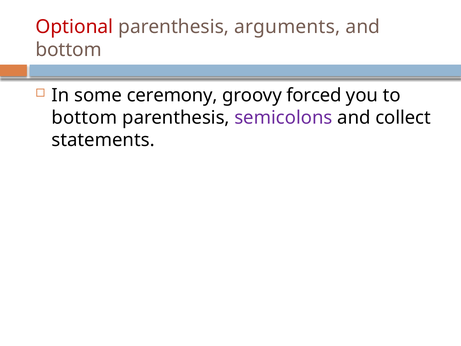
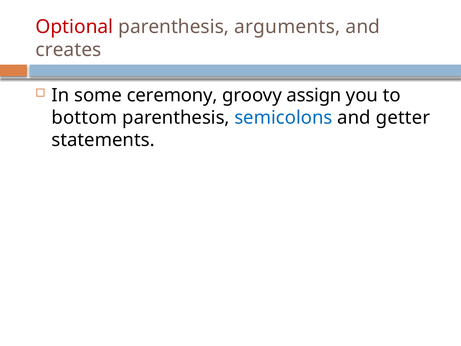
bottom: bottom -> creates (68, 50)
forced: forced -> assign (314, 95)
semicolons colour: purple -> blue (283, 118)
collect: collect -> getter (403, 118)
